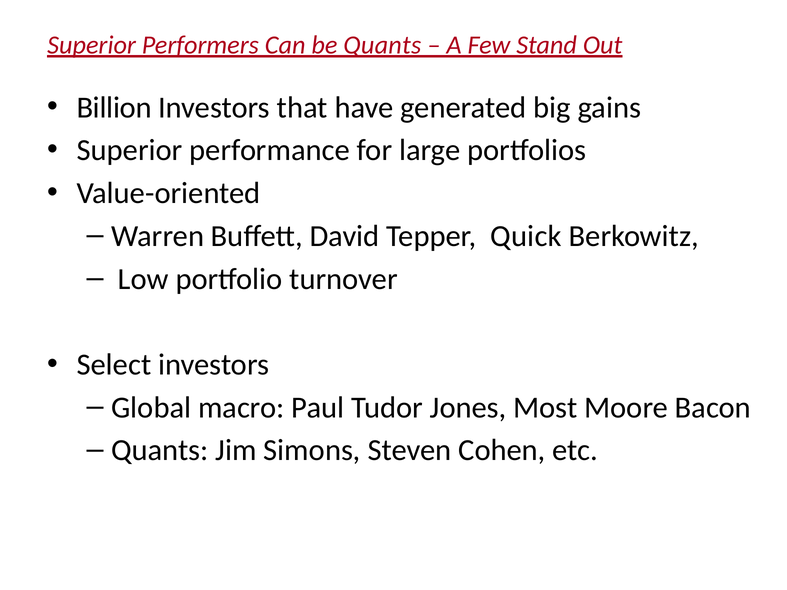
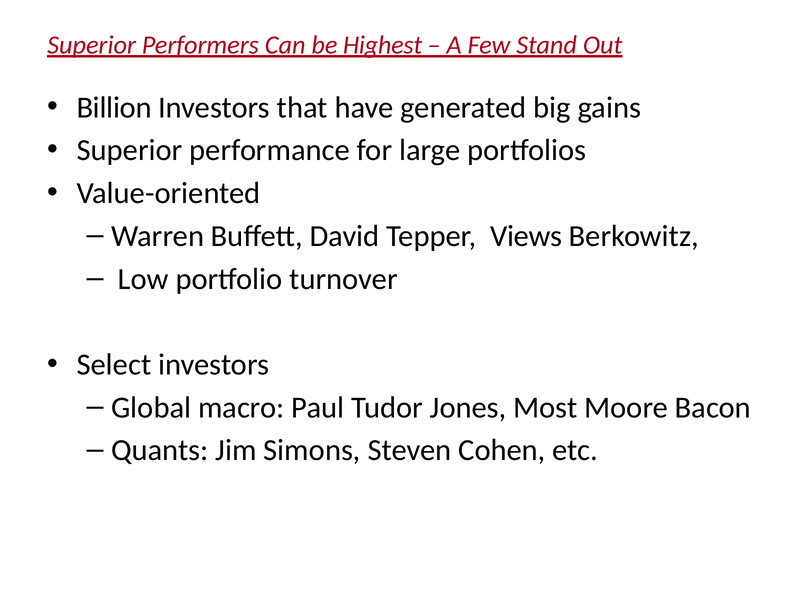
be Quants: Quants -> Highest (383, 45)
Quick: Quick -> Views (526, 236)
